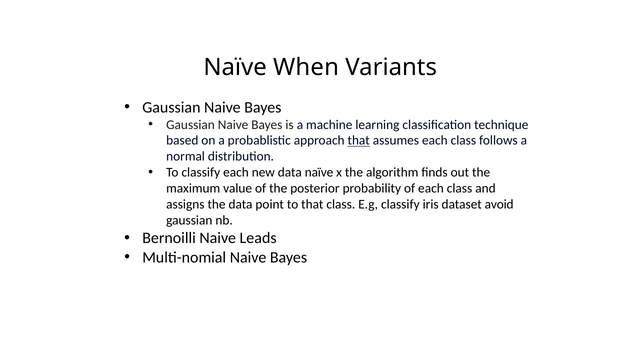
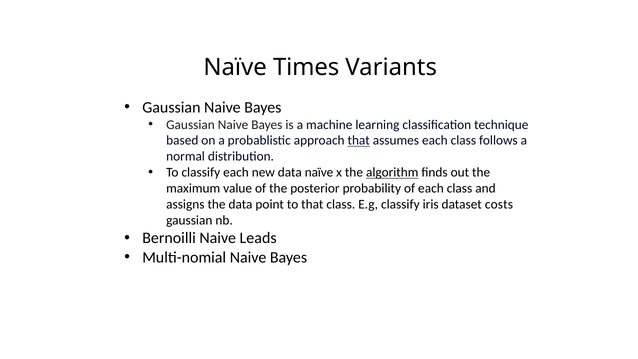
When: When -> Times (306, 67)
algorithm underline: none -> present (392, 172)
avoid: avoid -> costs (499, 204)
